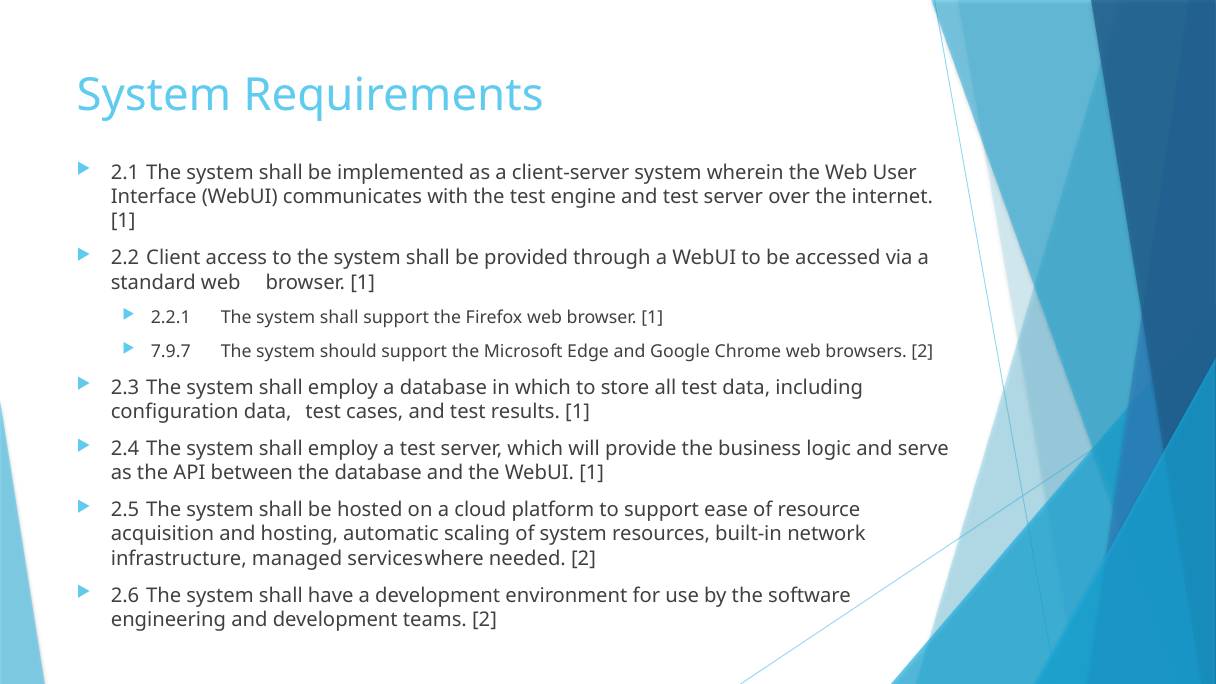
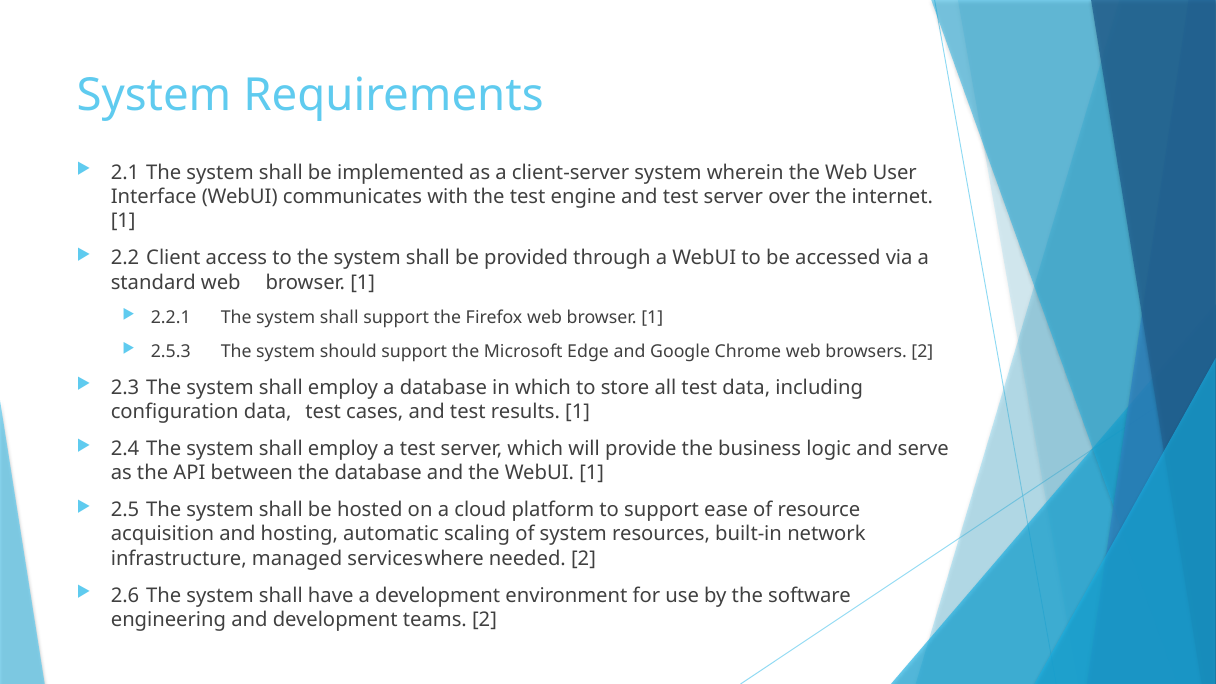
7.9.7: 7.9.7 -> 2.5.3 (171, 352)
